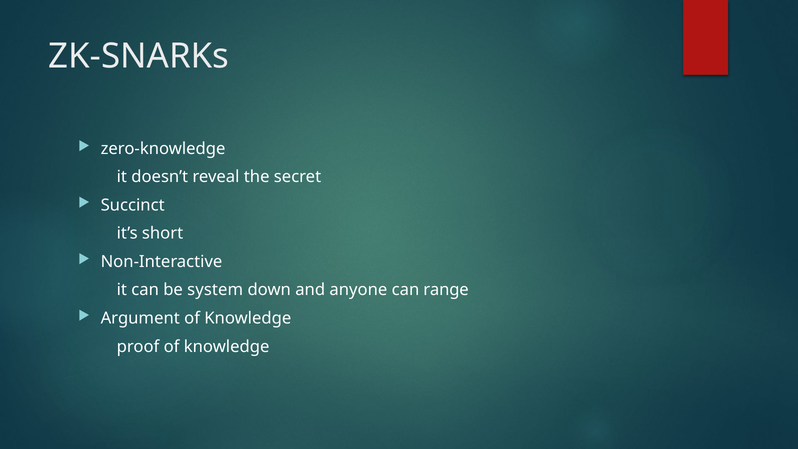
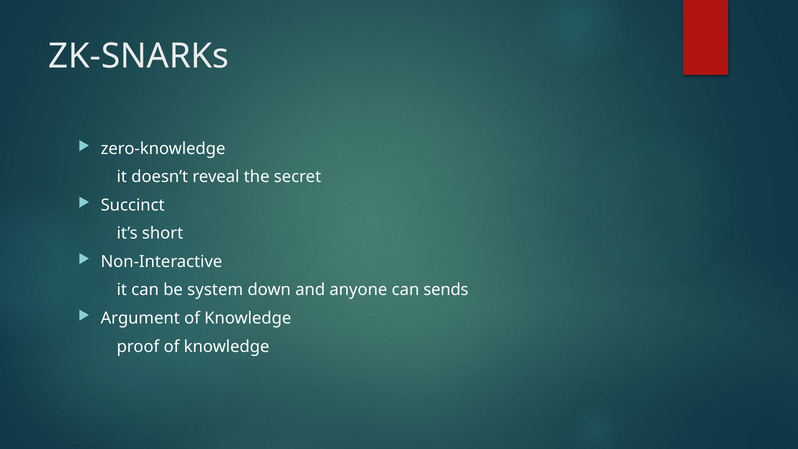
range: range -> sends (446, 290)
